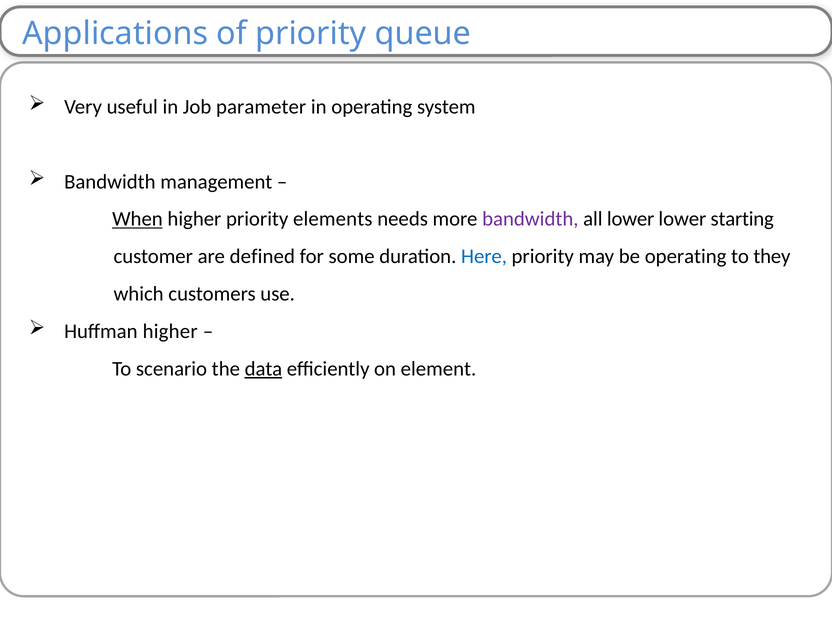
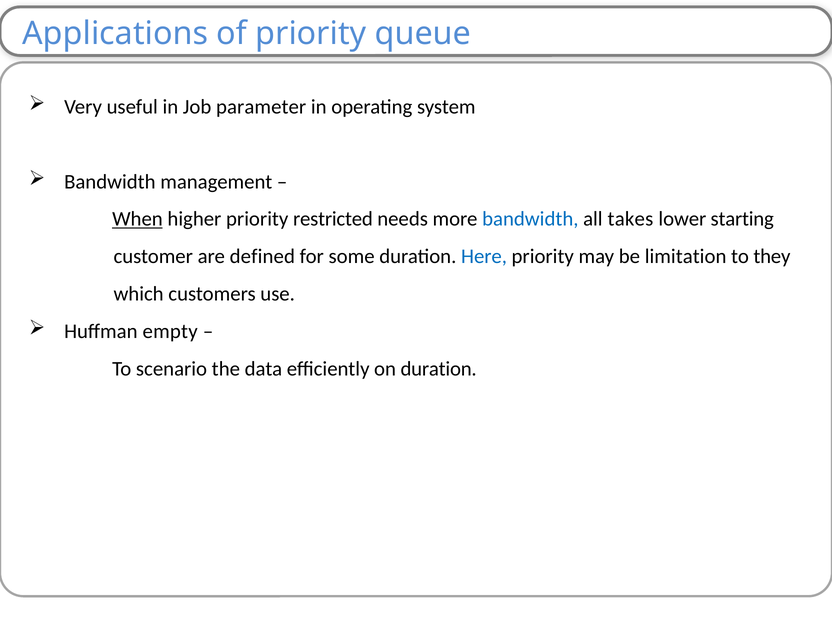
elements: elements -> restricted (333, 219)
bandwidth colour: purple -> blue (530, 219)
all lower: lower -> takes (630, 219)
be operating: operating -> limitation (686, 257)
Huffman higher: higher -> empty (170, 331)
data underline: present -> none (263, 369)
on element: element -> duration (439, 369)
